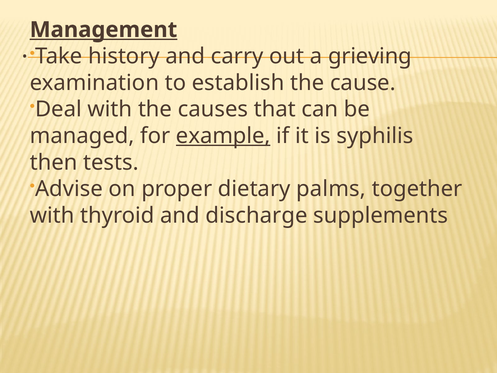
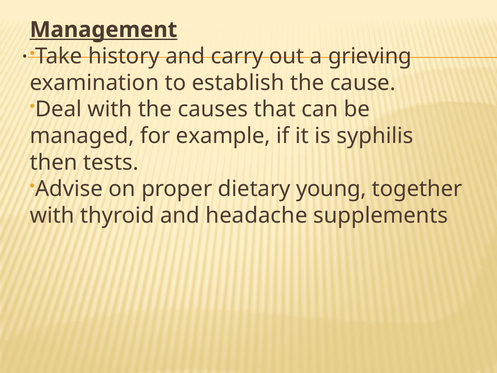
example underline: present -> none (223, 136)
palms: palms -> young (331, 189)
discharge: discharge -> headache (257, 215)
